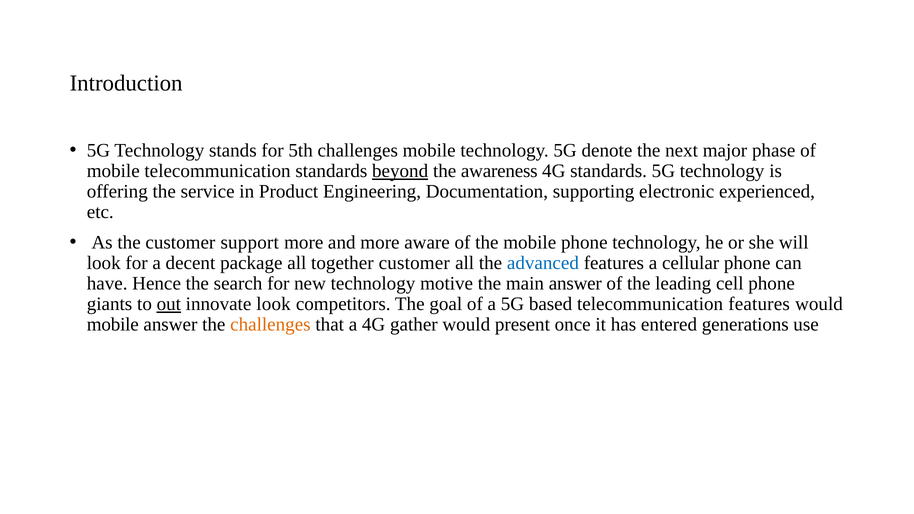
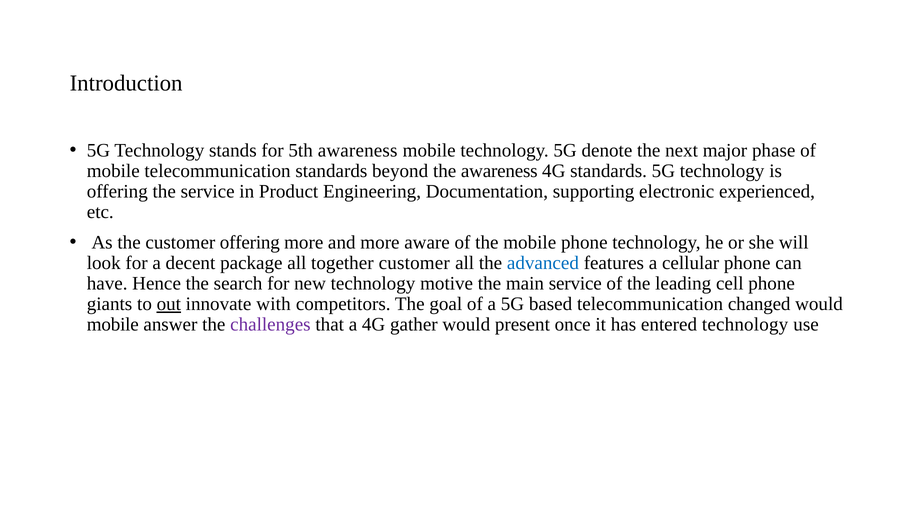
5th challenges: challenges -> awareness (358, 150)
beyond underline: present -> none (400, 171)
customer support: support -> offering (250, 242)
main answer: answer -> service (575, 284)
innovate look: look -> with (274, 304)
telecommunication features: features -> changed (759, 304)
challenges colour: orange -> purple (270, 325)
entered generations: generations -> technology (745, 325)
